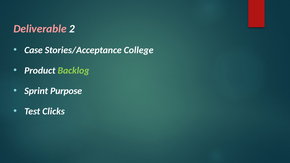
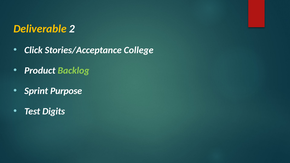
Deliverable colour: pink -> yellow (40, 29)
Case: Case -> Click (33, 50)
Clicks: Clicks -> Digits (54, 111)
